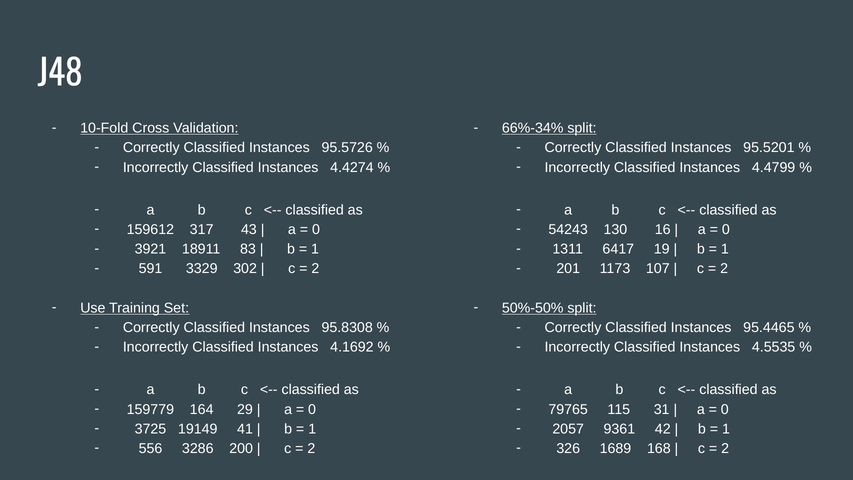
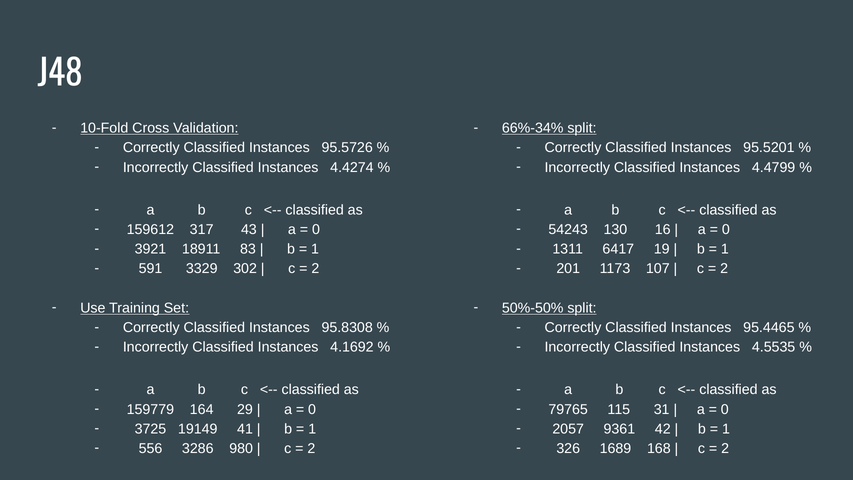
200: 200 -> 980 (241, 448)
